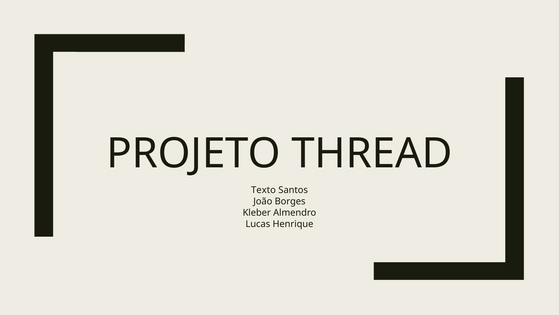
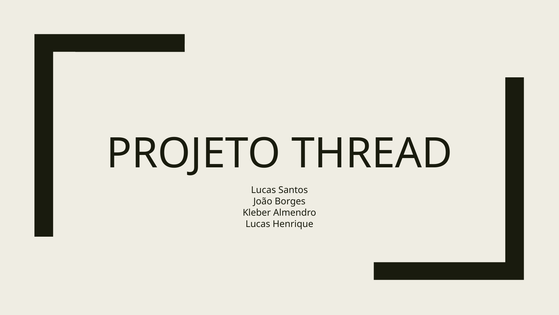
Texto: Texto -> Lucas (264, 190)
